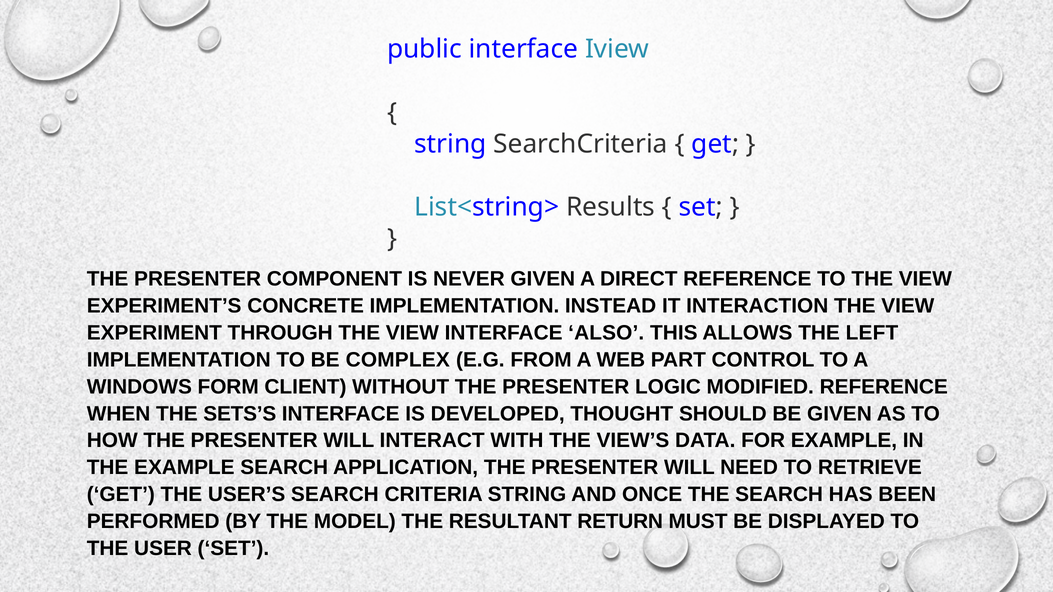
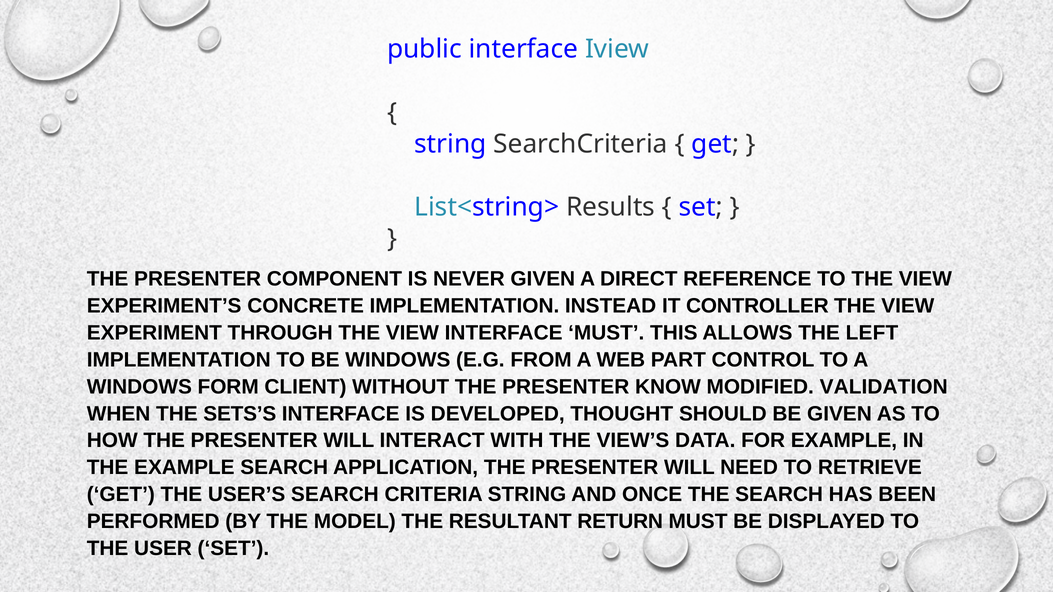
INTERACTION: INTERACTION -> CONTROLLER (757, 306)
INTERFACE ALSO: ALSO -> MUST (606, 333)
BE COMPLEX: COMPLEX -> WINDOWS (398, 360)
LOGIC: LOGIC -> KNOW (668, 387)
MODIFIED REFERENCE: REFERENCE -> VALIDATION (884, 387)
